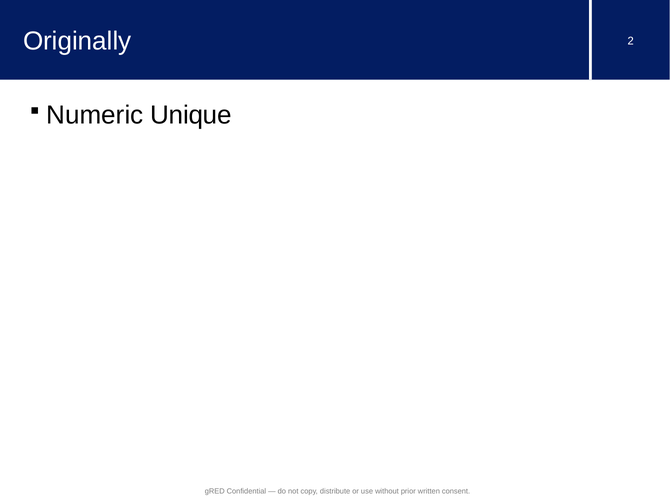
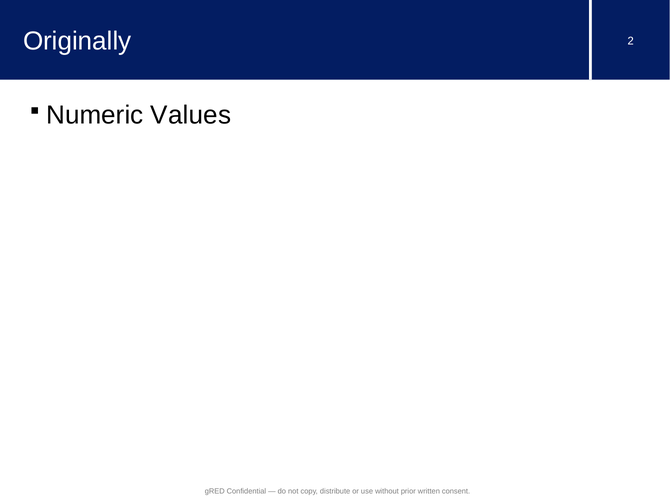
Unique: Unique -> Values (191, 115)
